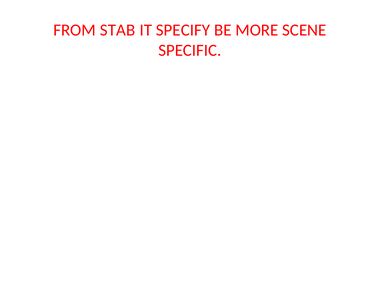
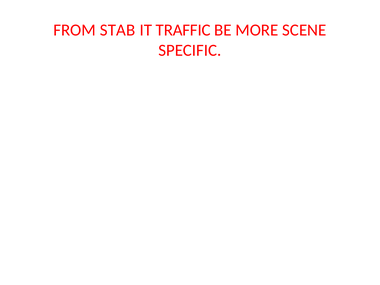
SPECIFY: SPECIFY -> TRAFFIC (183, 30)
